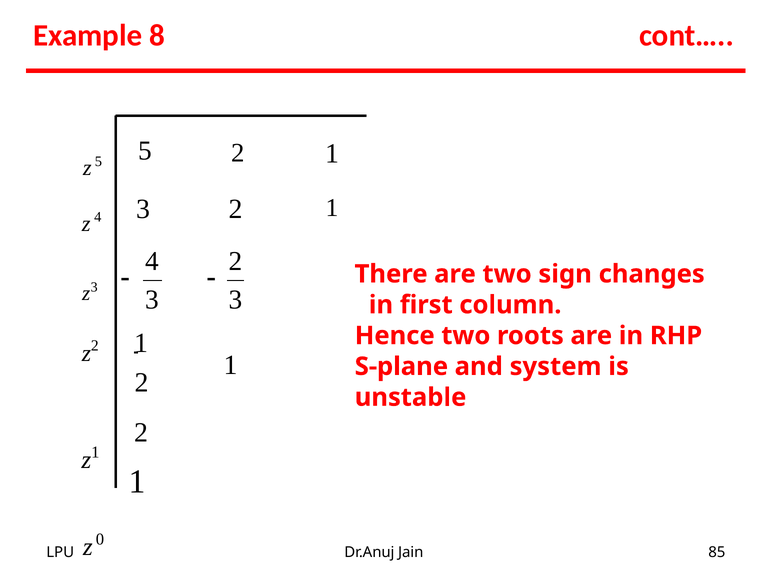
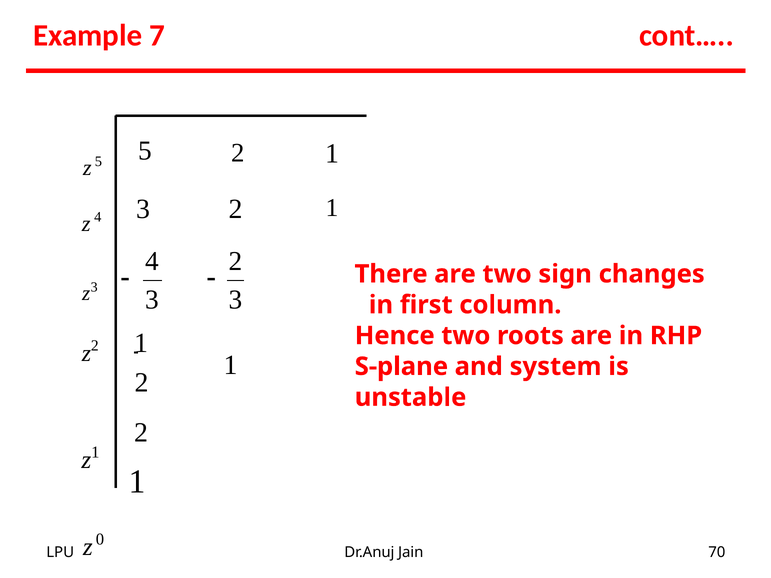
8: 8 -> 7 (157, 35)
85: 85 -> 70 (717, 552)
